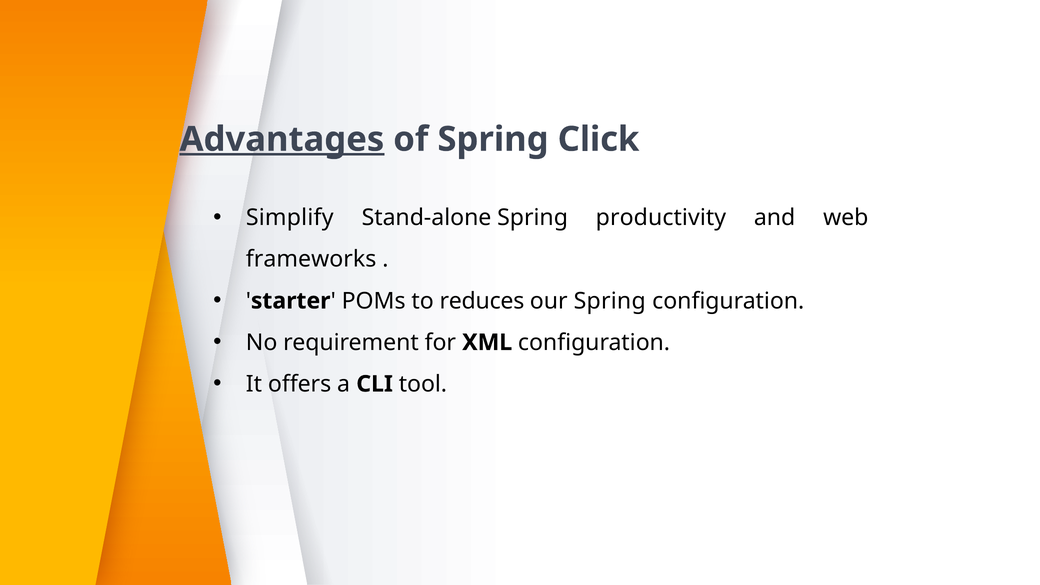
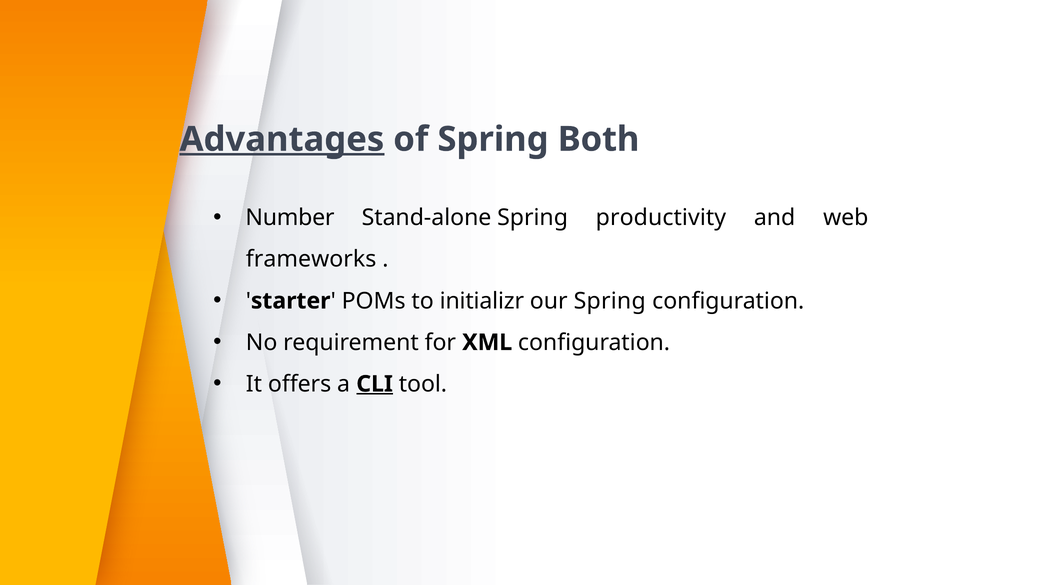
Click: Click -> Both (599, 139)
Simplify: Simplify -> Number (290, 218)
reduces: reduces -> initializr (482, 301)
CLI underline: none -> present (375, 384)
